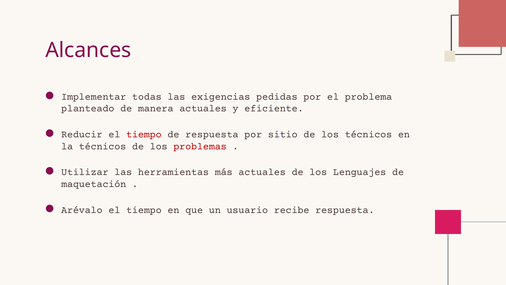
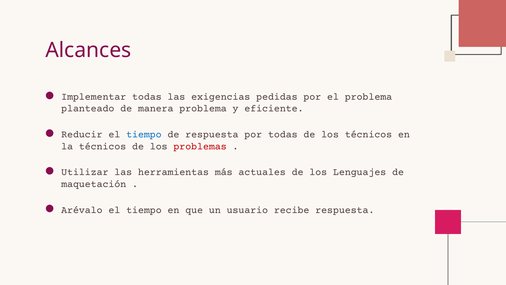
manera actuales: actuales -> problema (203, 108)
tiempo colour: red -> blue (144, 134)
por sitio: sitio -> todas (283, 134)
